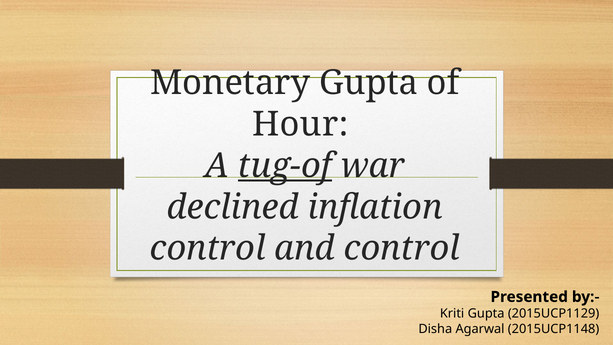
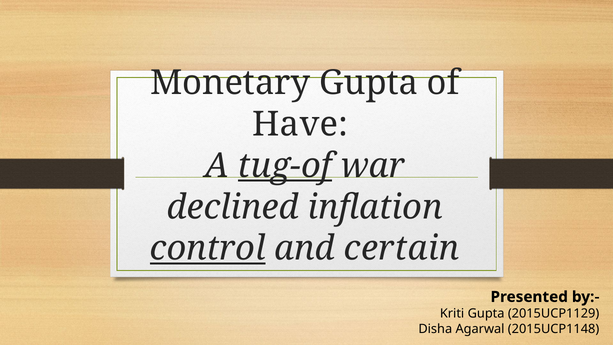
Hour: Hour -> Have (300, 124)
control underline: none -> present (208, 248)
and control: control -> certain (402, 248)
